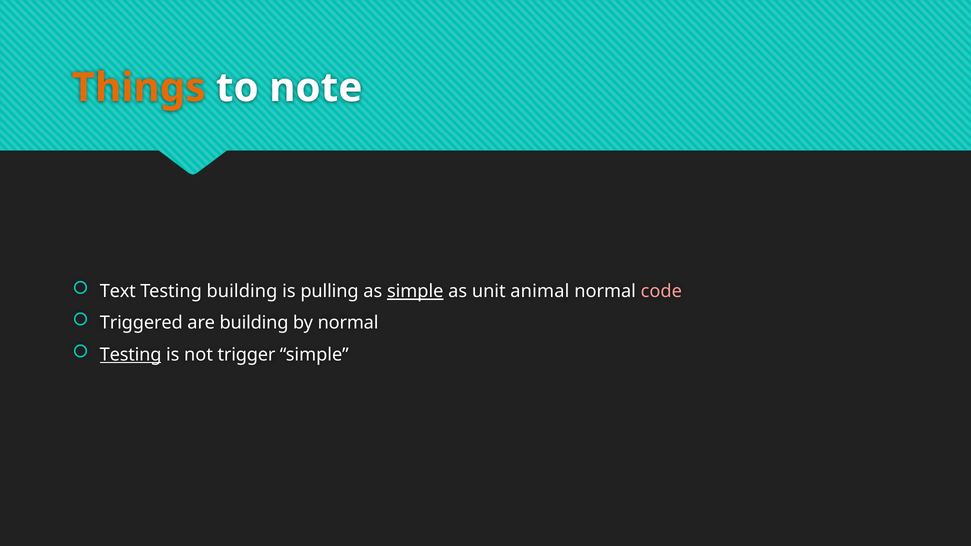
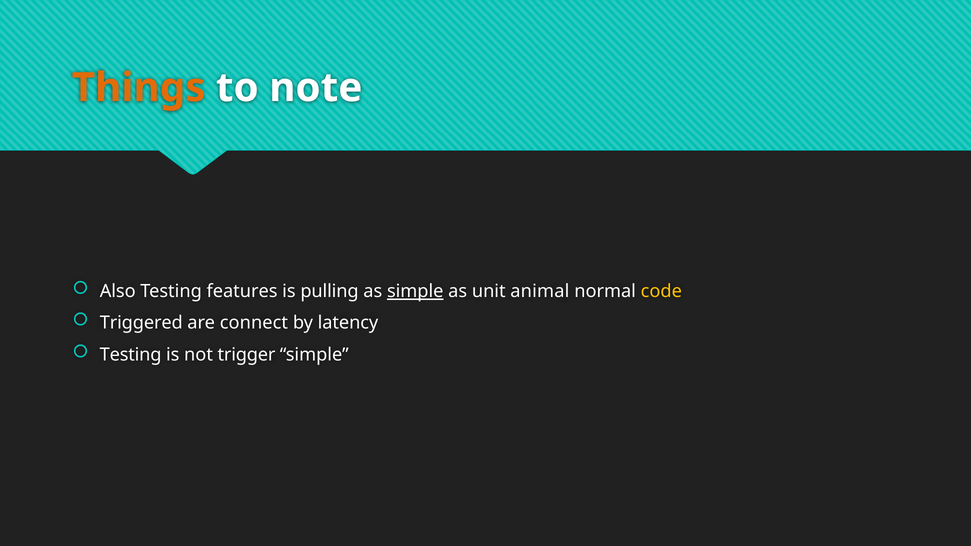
Text: Text -> Also (118, 291)
Testing building: building -> features (242, 291)
code colour: pink -> yellow (661, 291)
are building: building -> connect (254, 323)
by normal: normal -> latency (348, 323)
Testing underline: present -> none (131, 355)
